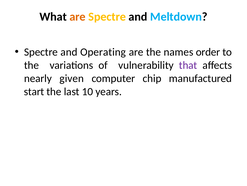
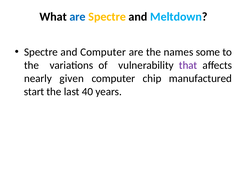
are colour: orange -> blue (78, 17)
and Operating: Operating -> Computer (103, 52)
order: order -> some (208, 52)
10: 10 -> 40 (88, 91)
